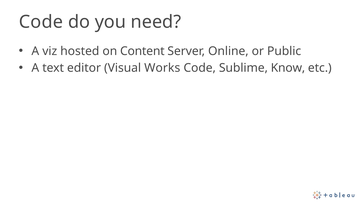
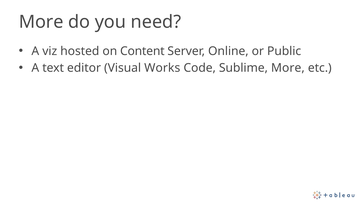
Code: Code -> More (41, 22)
Sublime Know: Know -> More (288, 68)
